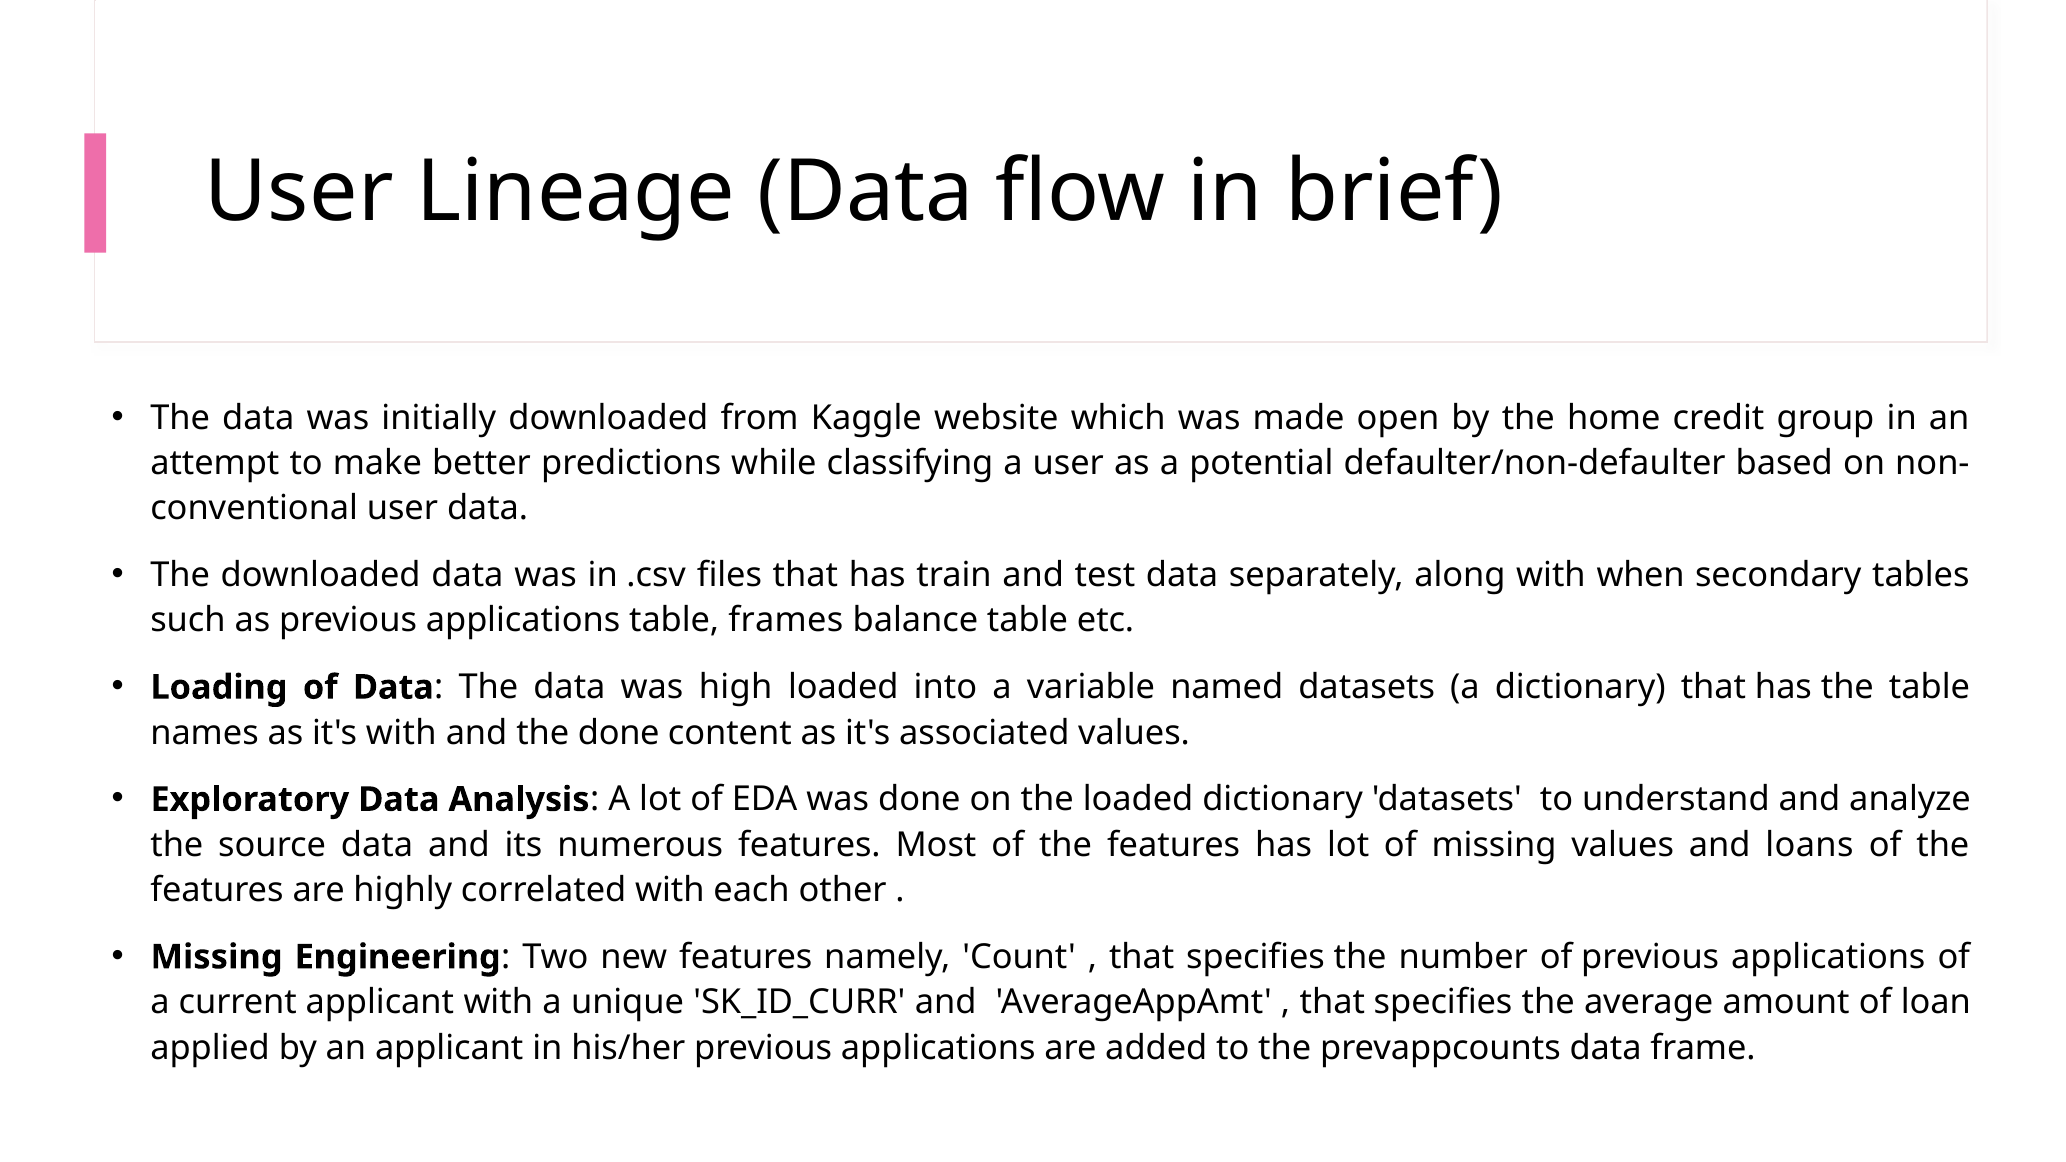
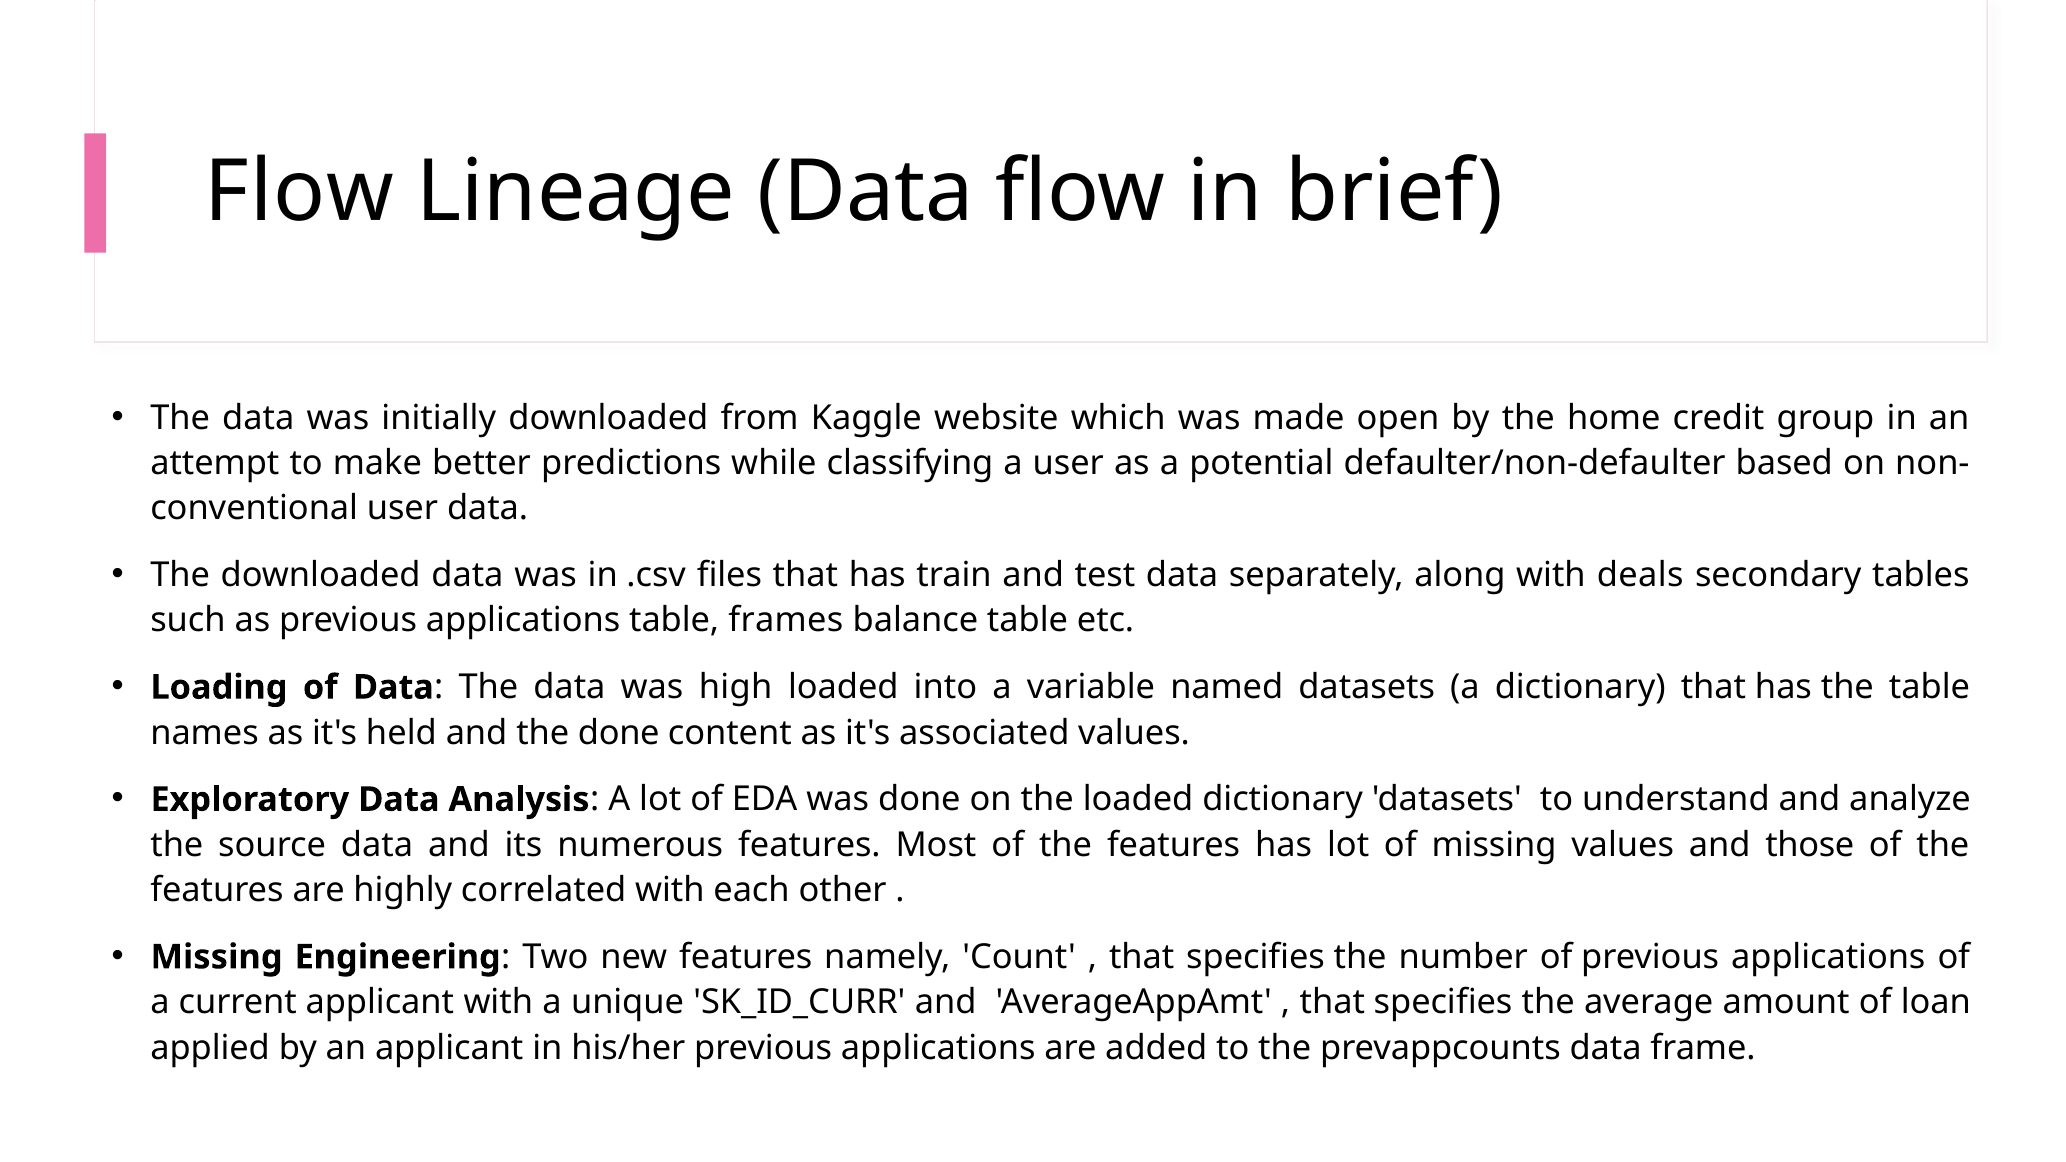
User: User -> Flow (299, 192)
when: when -> deals (1640, 575)
it's with: with -> held (401, 733)
loans: loans -> those (1810, 845)
